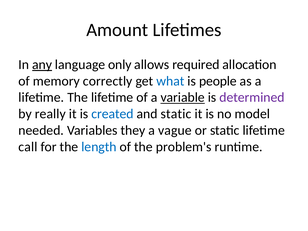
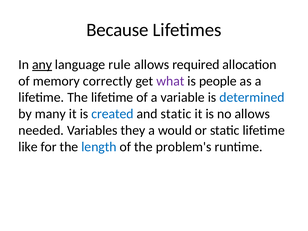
Amount: Amount -> Because (117, 30)
only: only -> rule (120, 65)
what colour: blue -> purple (170, 81)
variable underline: present -> none (183, 97)
determined colour: purple -> blue (252, 97)
really: really -> many (50, 114)
no model: model -> allows (252, 114)
vague: vague -> would (175, 130)
call: call -> like (28, 147)
